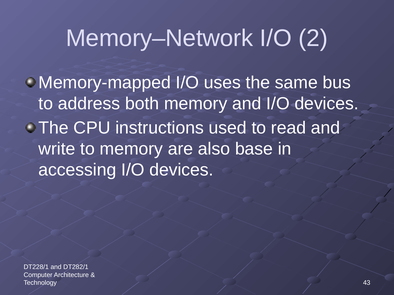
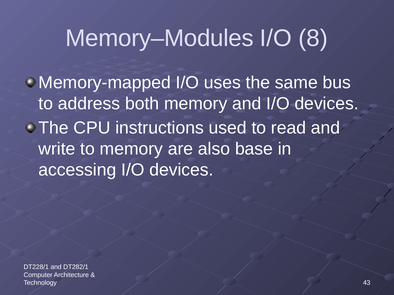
Memory–Network: Memory–Network -> Memory–Modules (160, 38)
2: 2 -> 8 (313, 38)
